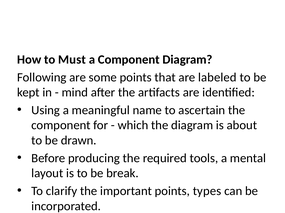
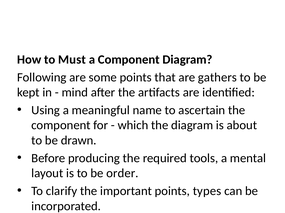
labeled: labeled -> gathers (217, 78)
break: break -> order (122, 174)
